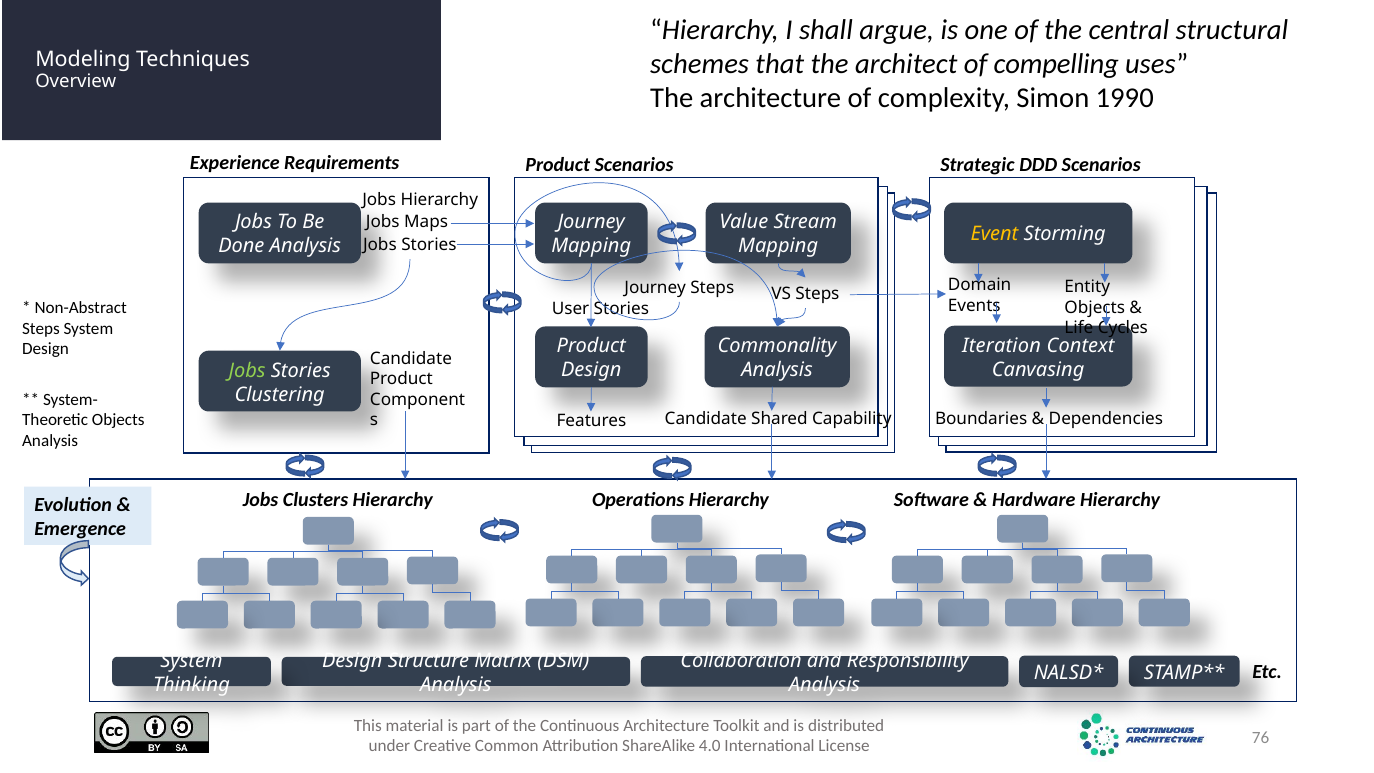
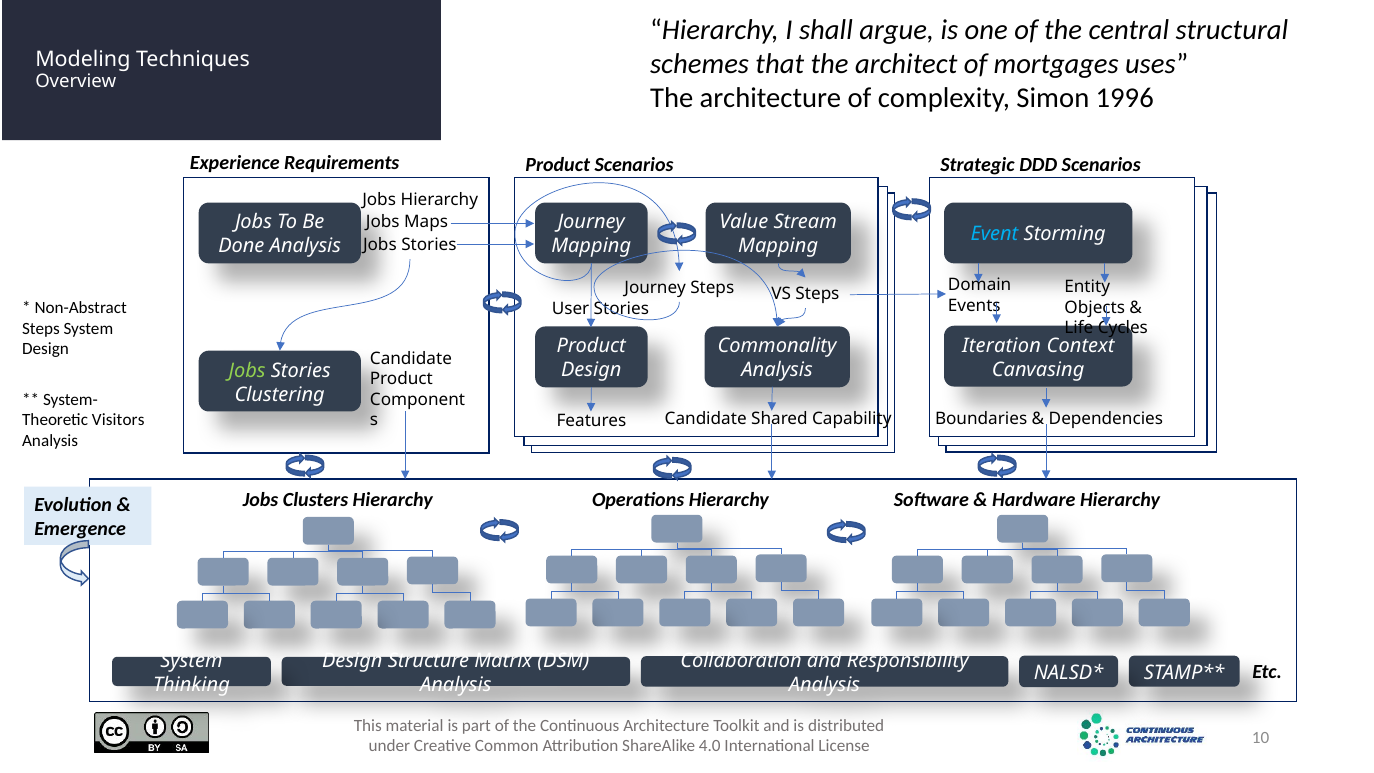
compelling: compelling -> mortgages (1056, 64)
1990: 1990 -> 1996 (1125, 98)
Event colour: yellow -> light blue (994, 234)
Objects: Objects -> Visitors (118, 420)
76: 76 -> 10 (1261, 738)
